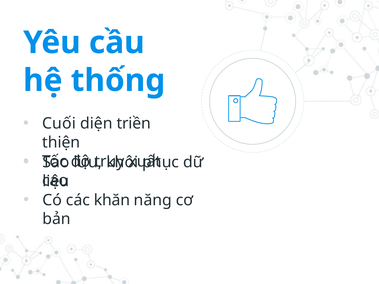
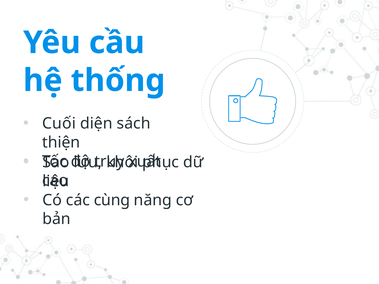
triền: triền -> sách (134, 124)
khăn: khăn -> cùng (112, 200)
